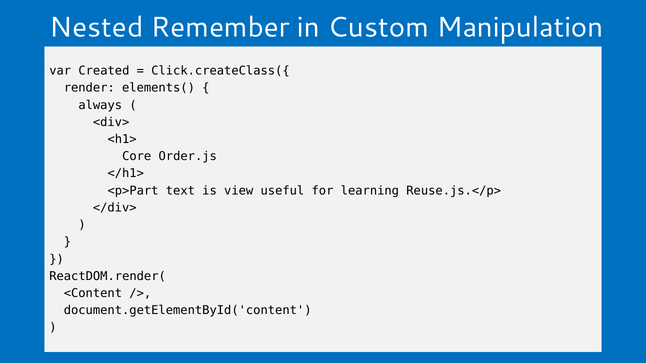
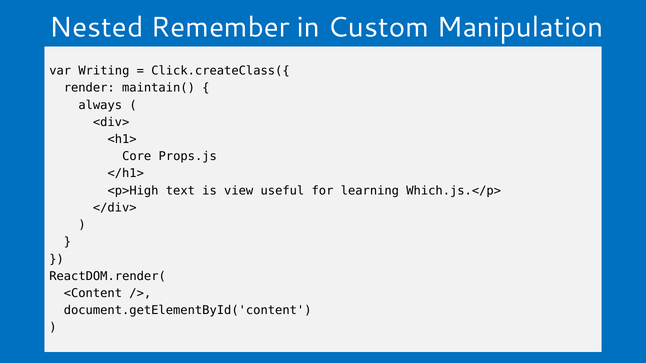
Created: Created -> Writing (104, 71)
elements(: elements( -> maintain( (158, 88)
Order.js: Order.js -> Props.js (188, 157)
<p>Part: <p>Part -> <p>High (133, 191)
Reuse.js.</p>: Reuse.js.</p> -> Which.js.</p> (454, 191)
